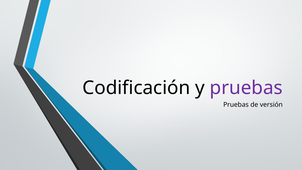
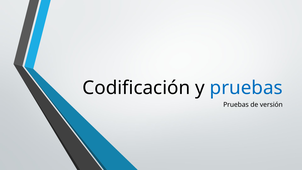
pruebas colour: purple -> blue (246, 88)
